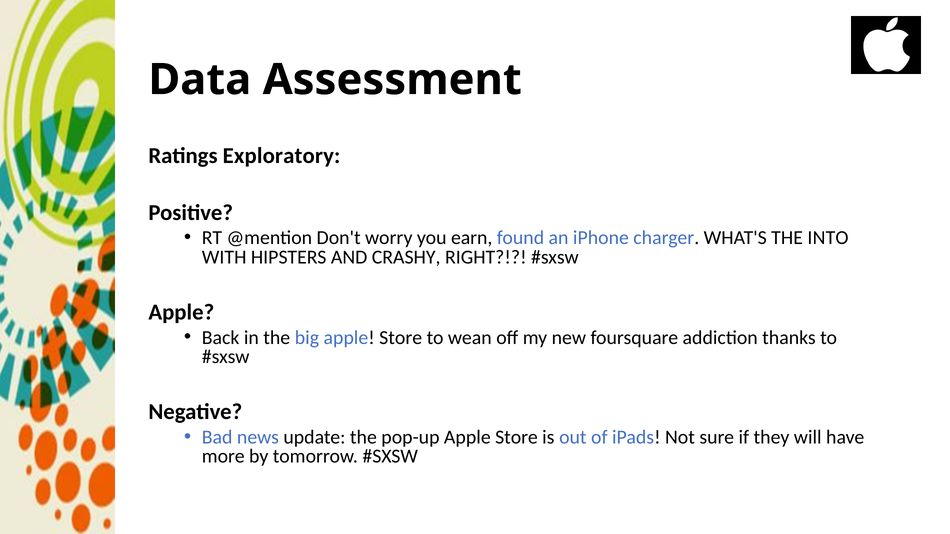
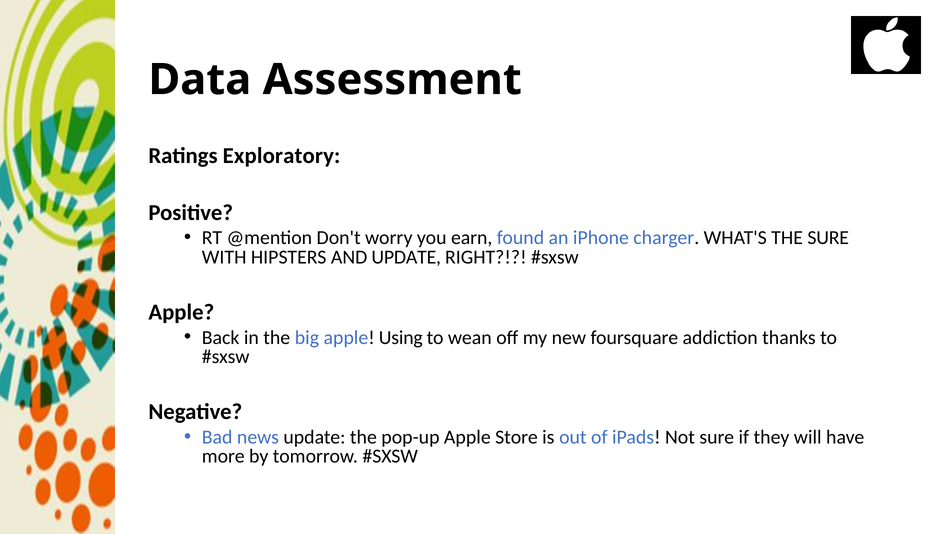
THE INTO: INTO -> SURE (828, 238)
AND CRASHY: CRASHY -> UPDATE (406, 257)
big apple Store: Store -> Using (401, 338)
